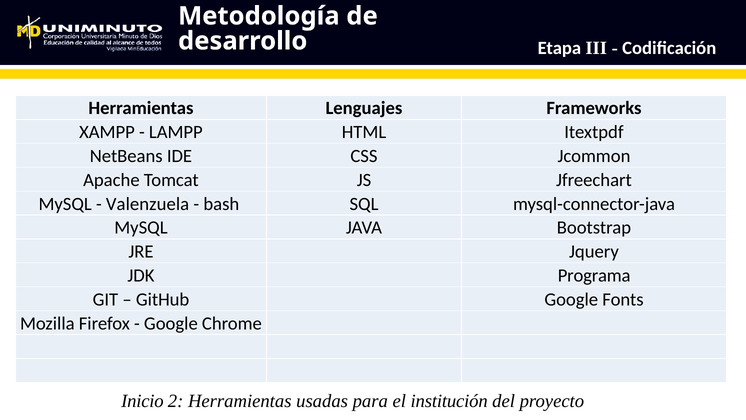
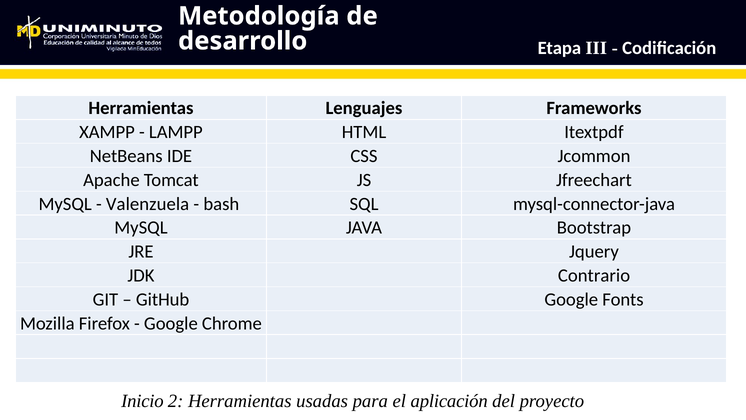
Programa: Programa -> Contrario (594, 275)
institución: institución -> aplicación (449, 401)
